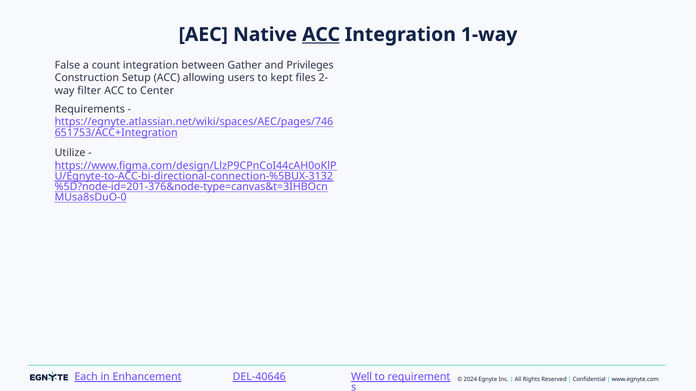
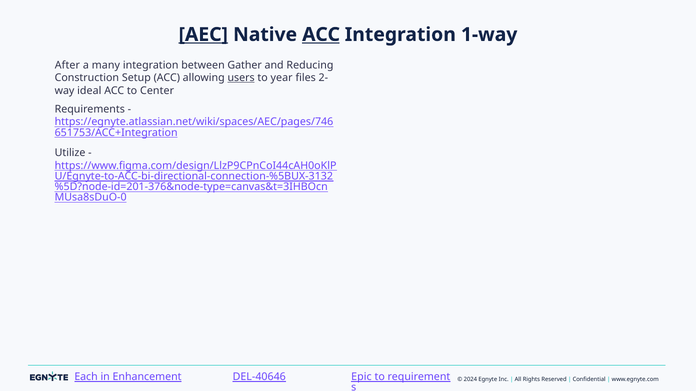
AEC underline: none -> present (203, 35)
False: False -> After (67, 65)
count: count -> many (106, 65)
Privileges: Privileges -> Reducing (310, 65)
users underline: none -> present (241, 78)
kept: kept -> year (282, 78)
filter: filter -> ideal (89, 91)
Well: Well -> Epic (361, 377)
